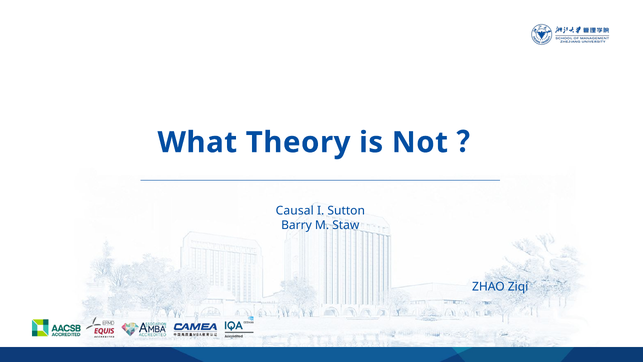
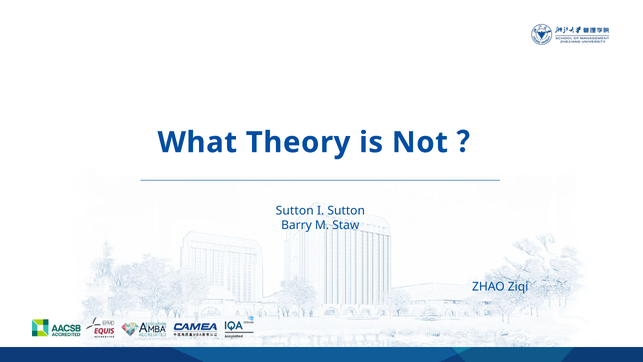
Causal: Causal -> Sutton (295, 211)
